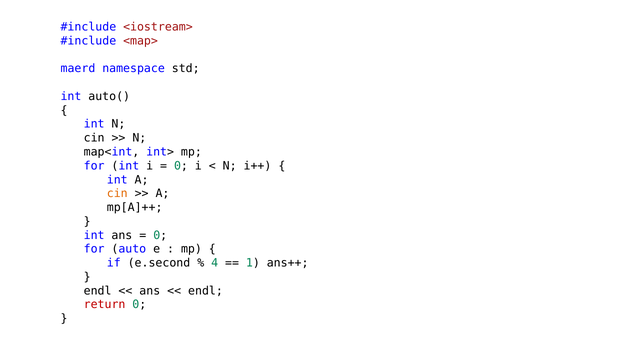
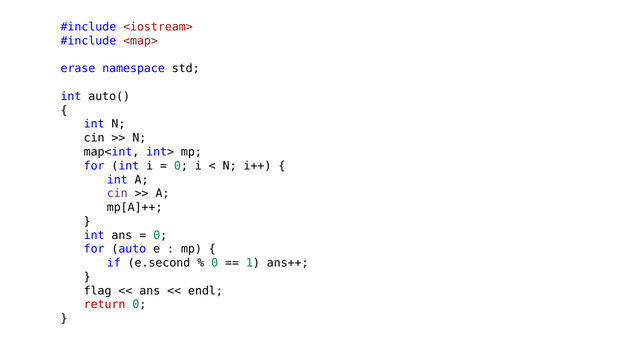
maerd: maerd -> erase (78, 69)
cin colour: orange -> purple (117, 194)
4: 4 -> 0 (215, 263)
endl: endl -> flag (98, 291)
